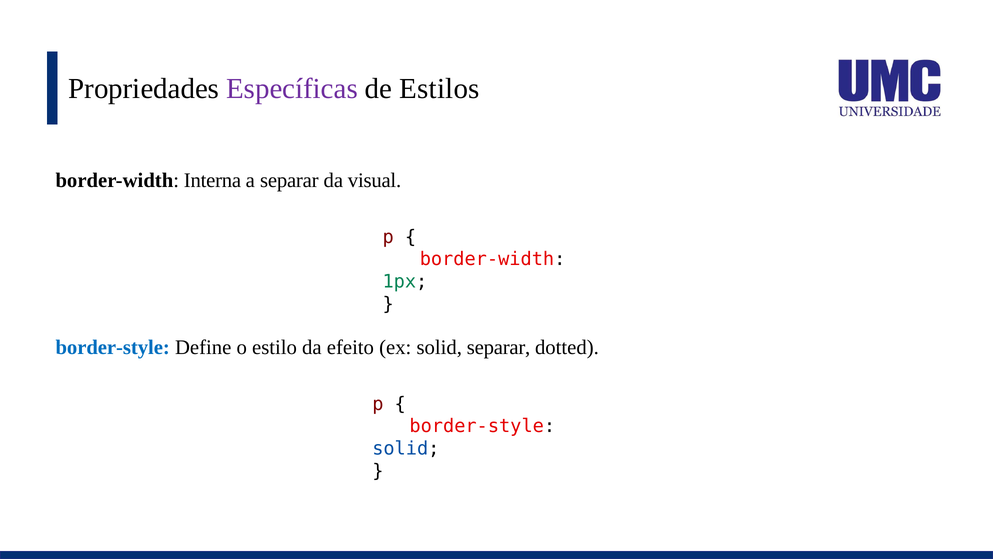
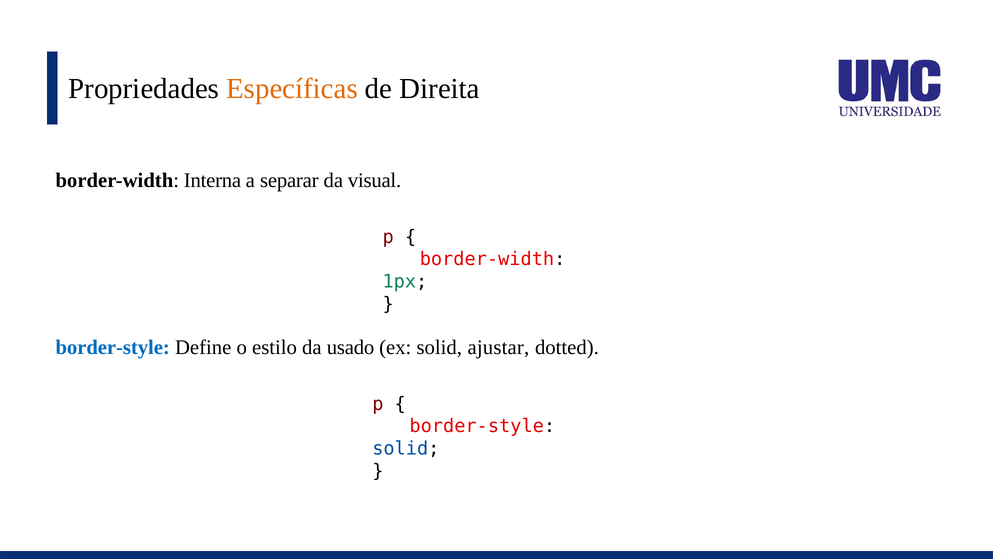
Específicas colour: purple -> orange (292, 89)
Estilos: Estilos -> Direita (440, 89)
efeito: efeito -> usado (351, 347)
solid separar: separar -> ajustar (498, 347)
